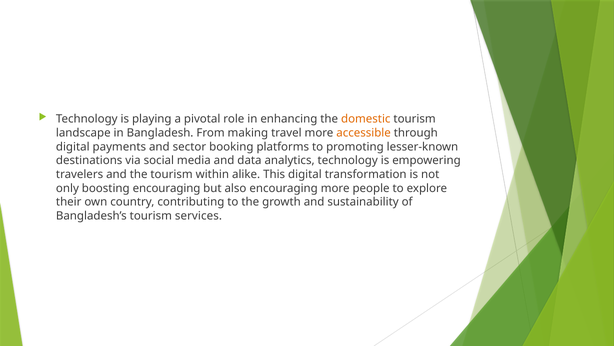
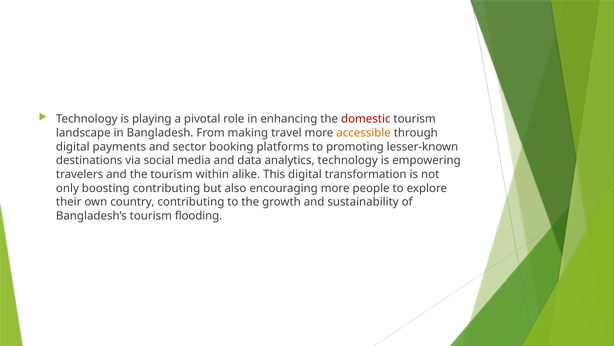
domestic colour: orange -> red (366, 119)
boosting encouraging: encouraging -> contributing (166, 188)
services: services -> flooding (199, 216)
